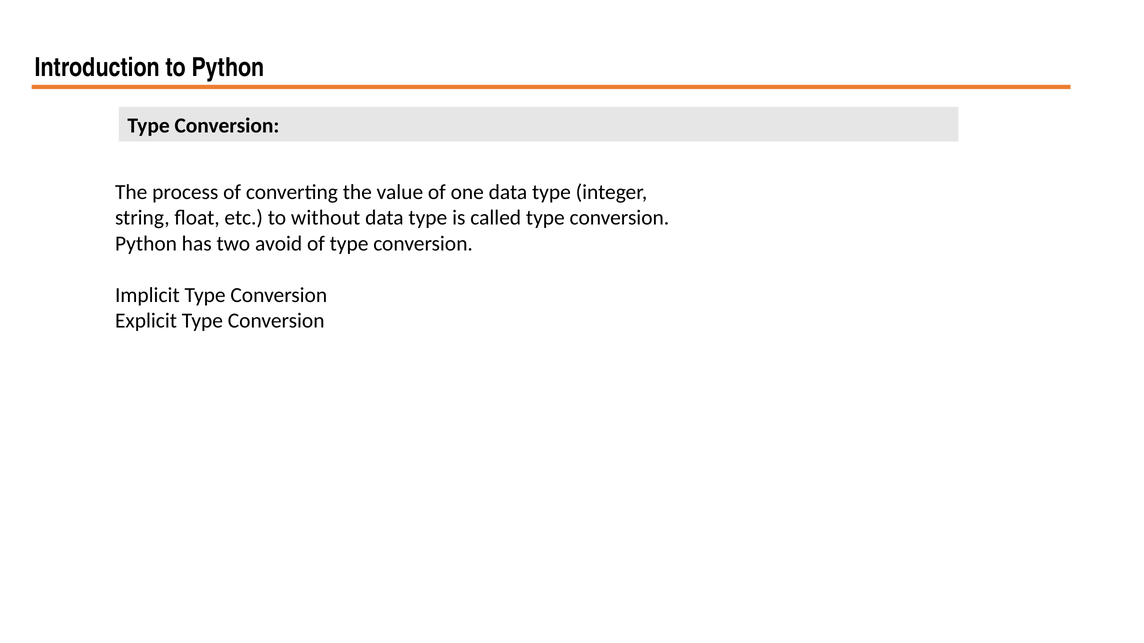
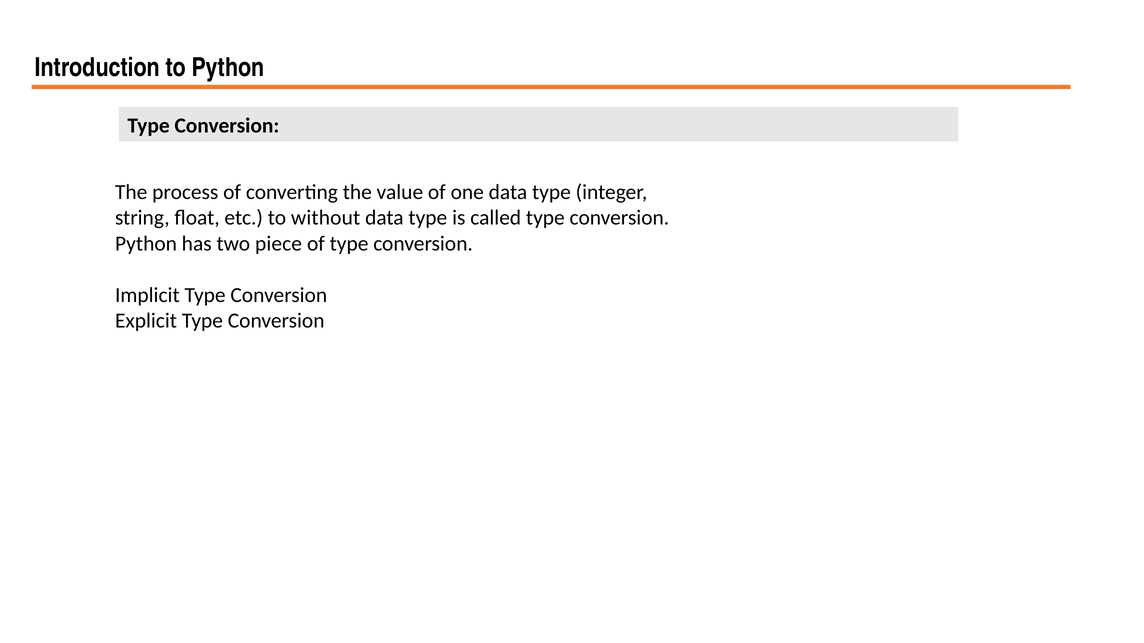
avoid: avoid -> piece (279, 244)
